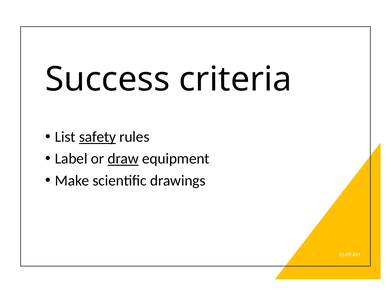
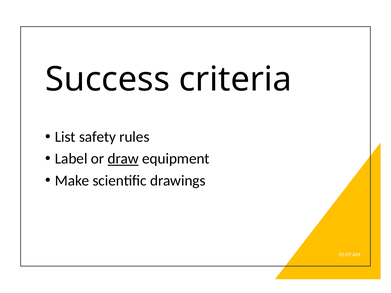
safety underline: present -> none (97, 137)
